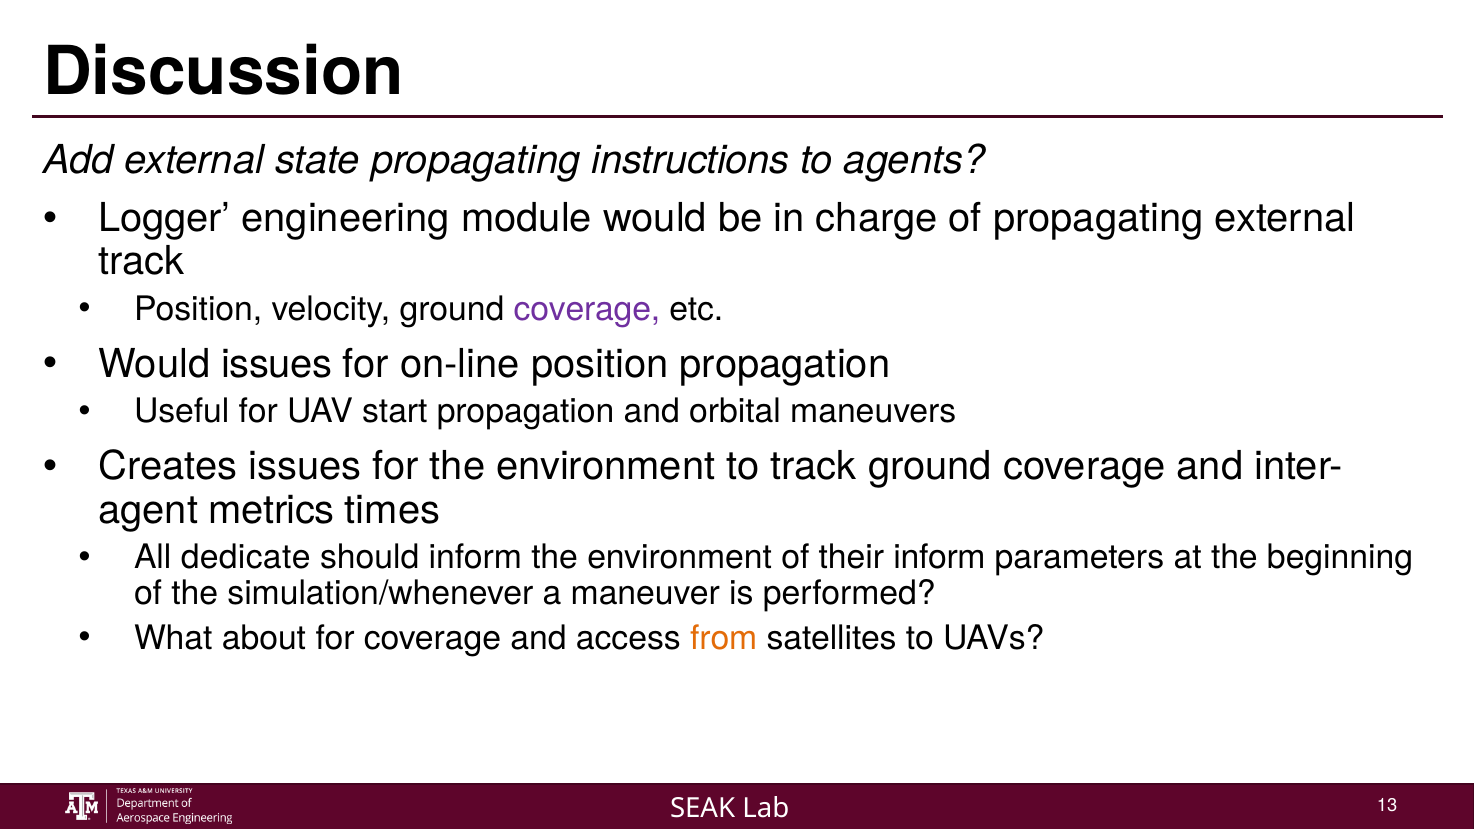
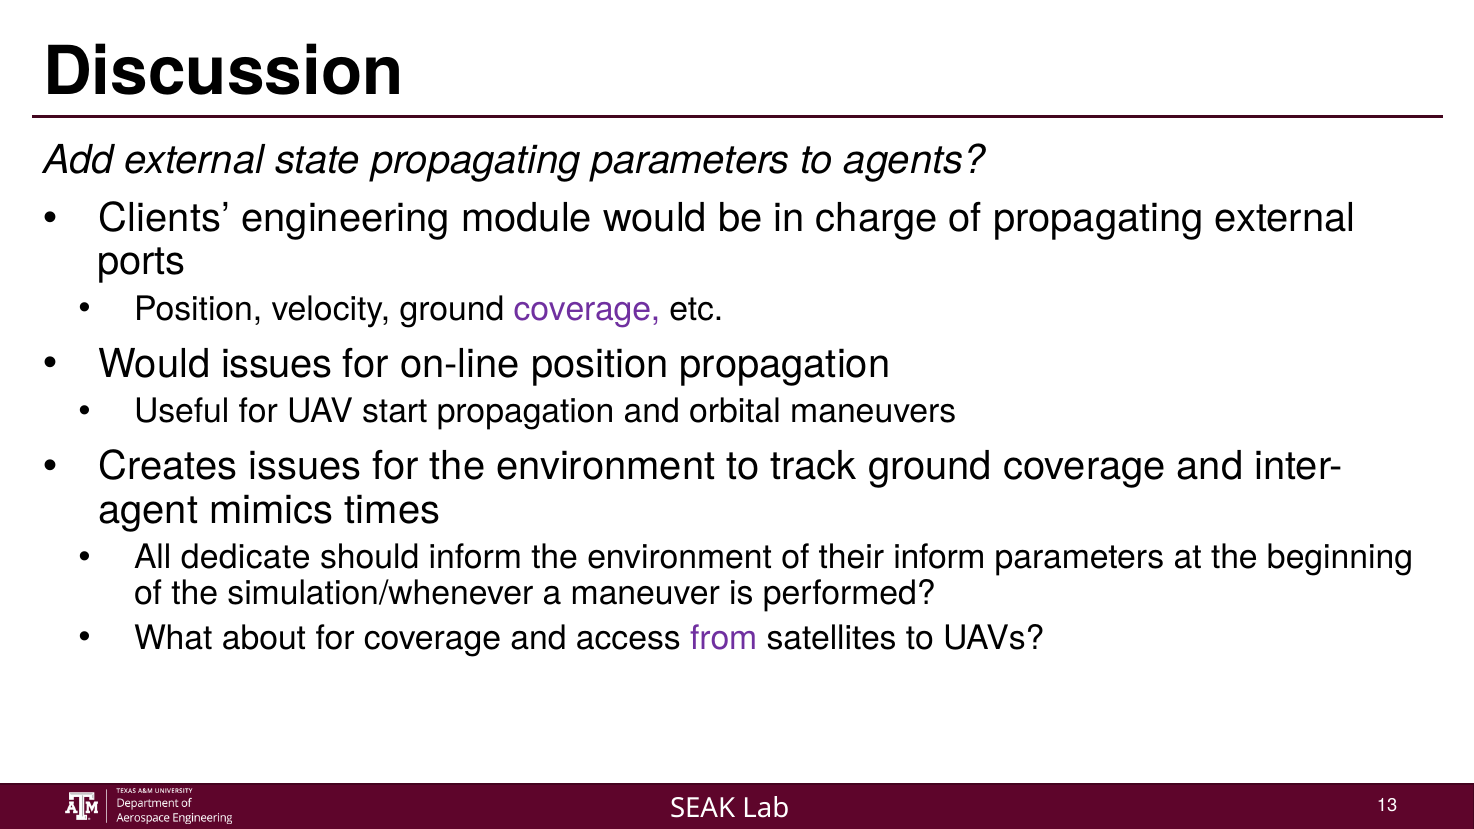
propagating instructions: instructions -> parameters (691, 160)
Logger: Logger -> Clients (164, 219)
track: track -> ports (142, 262)
metrics: metrics -> mimics (272, 510)
from colour: orange -> purple (724, 638)
